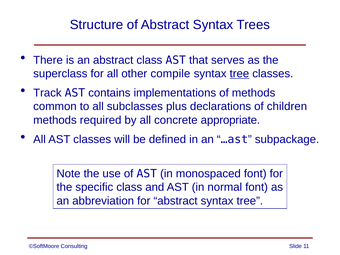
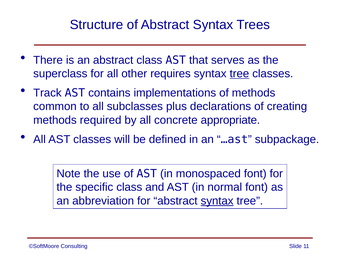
compile: compile -> requires (171, 74)
children: children -> creating (287, 106)
syntax underline: none -> present (217, 201)
